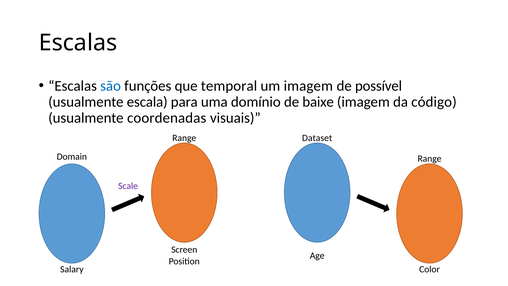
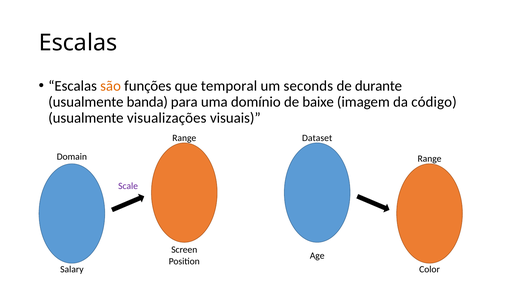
são colour: blue -> orange (111, 86)
um imagem: imagem -> seconds (308, 86)
possível: possível -> durante (379, 86)
escala: escala -> banda (147, 102)
coordenadas: coordenadas -> visualizações (167, 118)
